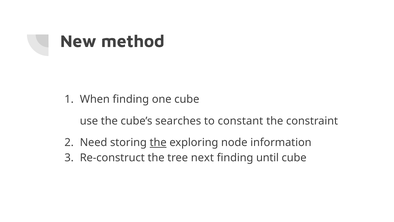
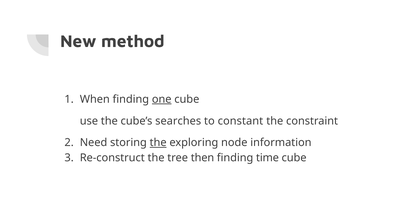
one underline: none -> present (162, 99)
next: next -> then (203, 158)
until: until -> time (267, 158)
